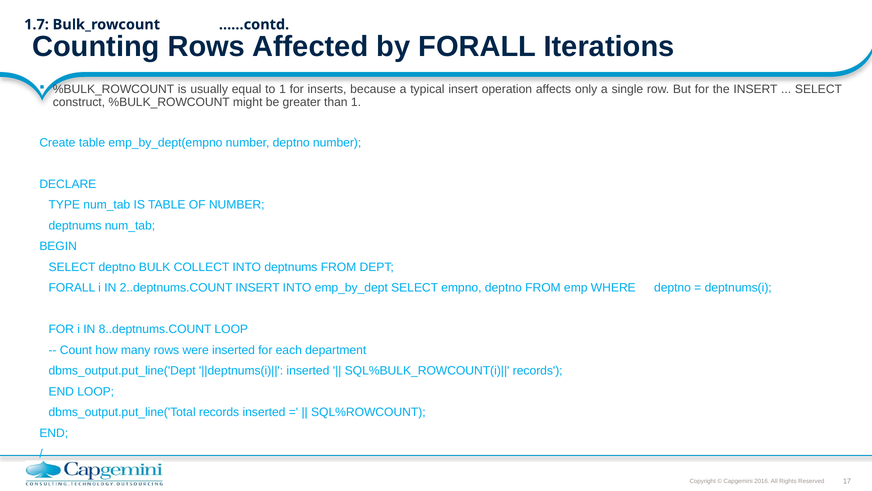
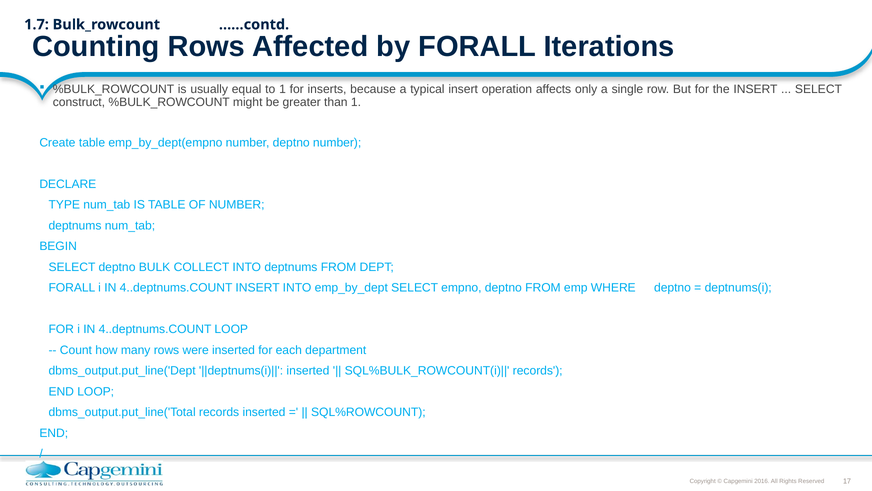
FORALL i IN 2..deptnums.COUNT: 2..deptnums.COUNT -> 4..deptnums.COUNT (176, 288)
FOR i IN 8..deptnums.COUNT: 8..deptnums.COUNT -> 4..deptnums.COUNT (155, 329)
